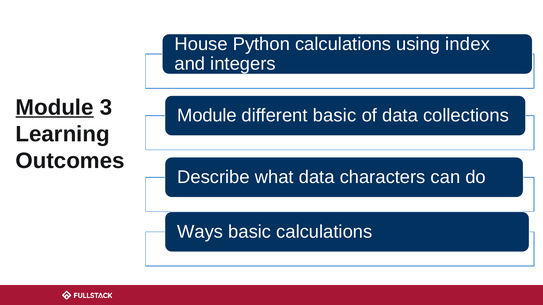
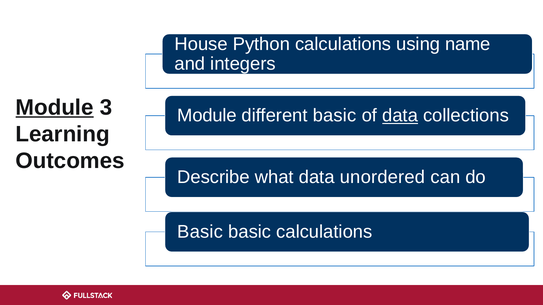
index: index -> name (468, 44)
data underline: none -> present (400, 116)
characters: characters -> unordered (382, 177)
Ways: Ways -> Basic (200, 232)
